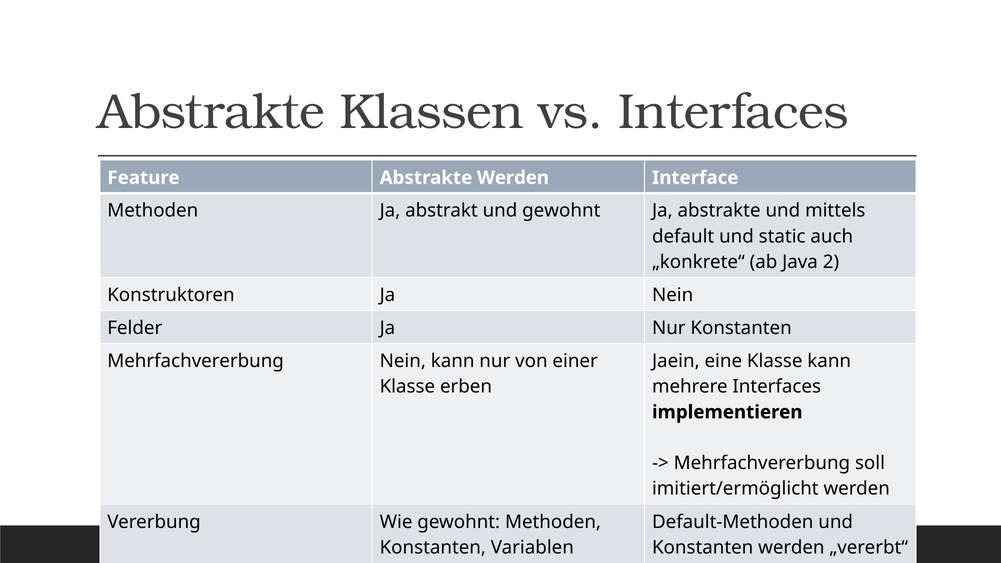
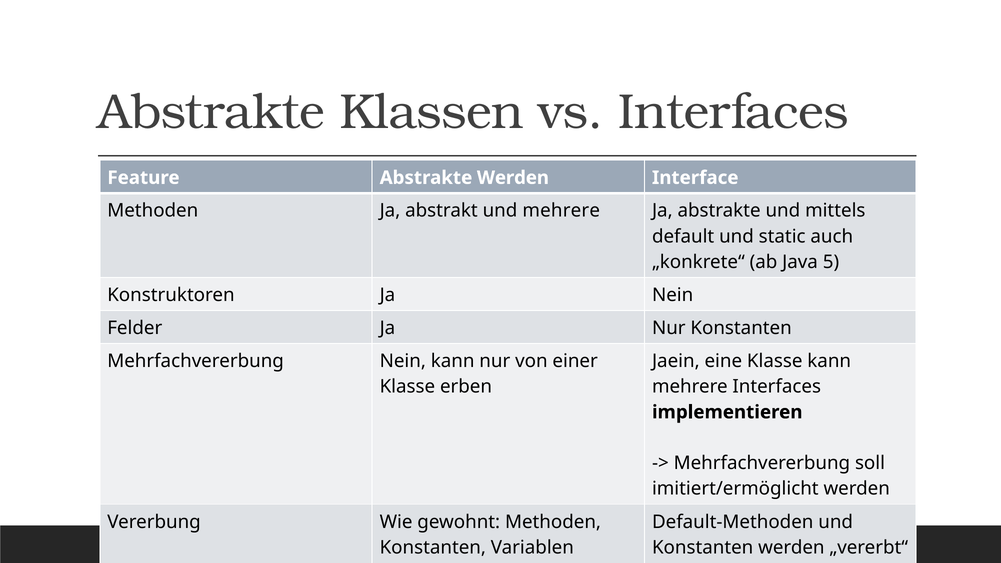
und gewohnt: gewohnt -> mehrere (561, 211)
2: 2 -> 5 (831, 262)
